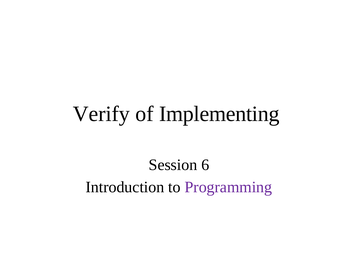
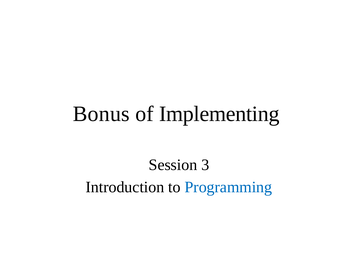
Verify: Verify -> Bonus (101, 114)
6: 6 -> 3 (205, 165)
Programming colour: purple -> blue (228, 187)
